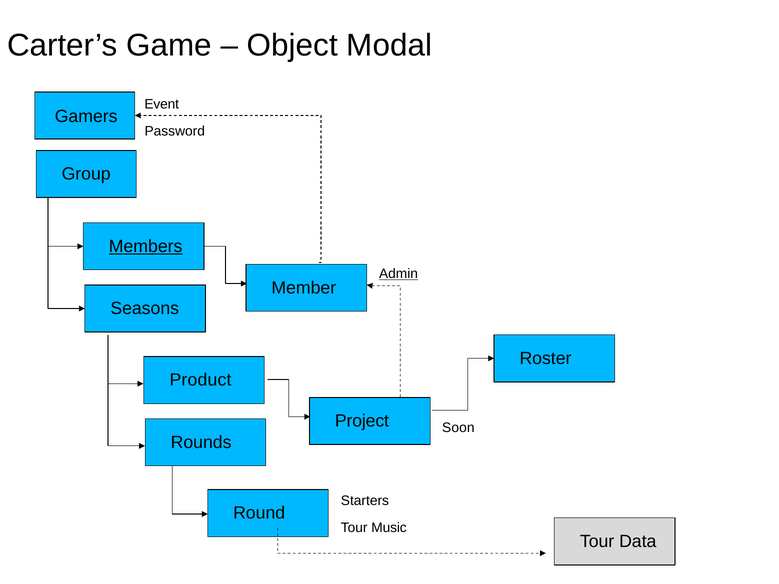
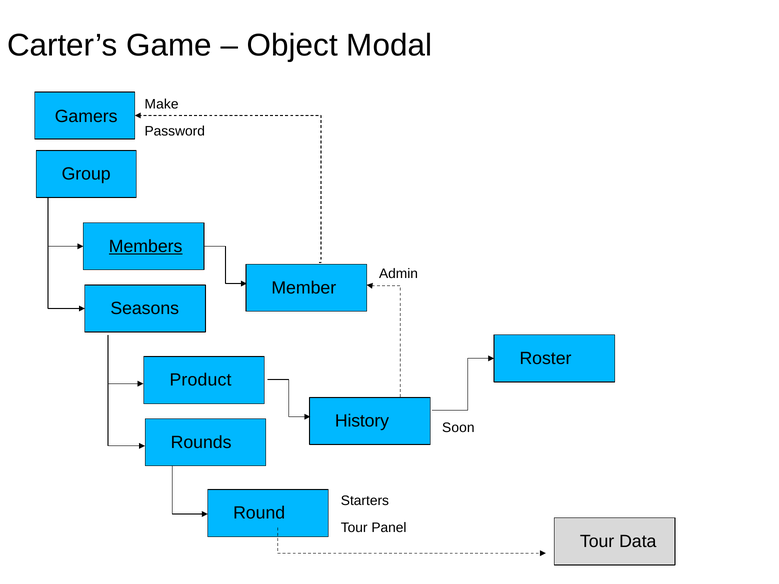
Event: Event -> Make (162, 104)
Admin underline: present -> none (399, 274)
Project: Project -> History (362, 421)
Music: Music -> Panel (389, 528)
